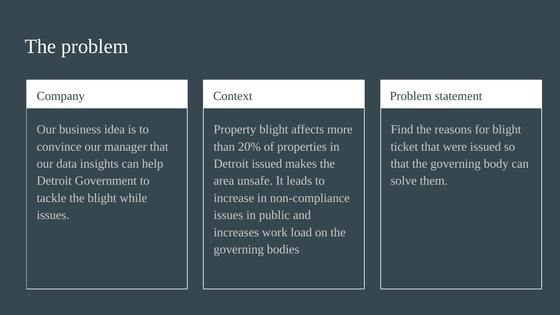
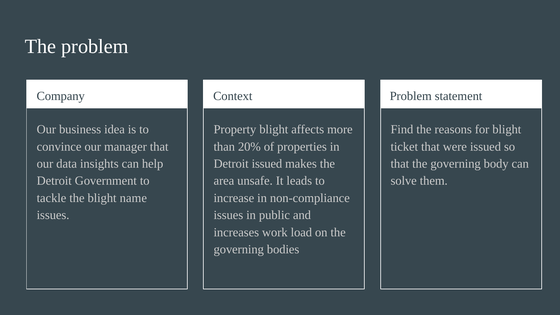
while: while -> name (133, 198)
